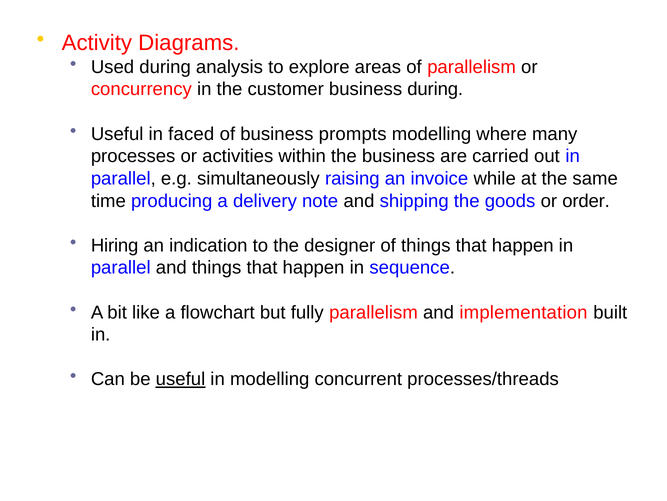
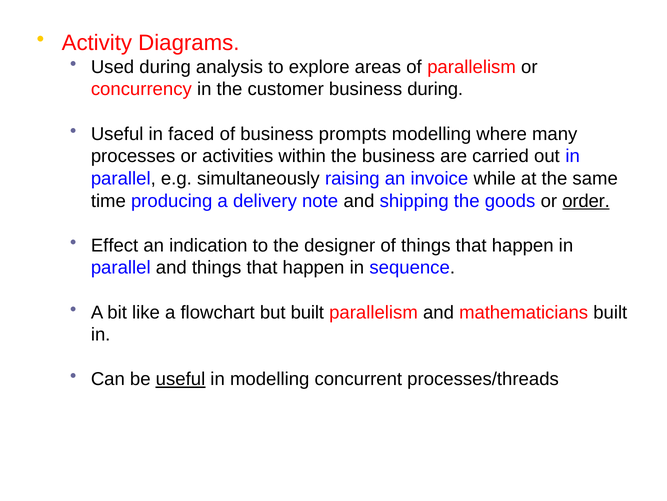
order underline: none -> present (586, 201)
Hiring: Hiring -> Effect (115, 245)
but fully: fully -> built (307, 312)
implementation: implementation -> mathematicians (524, 312)
